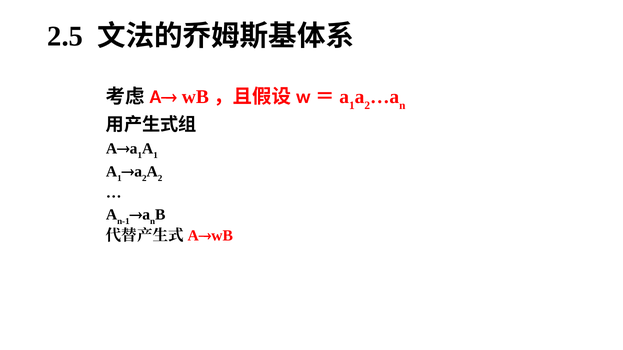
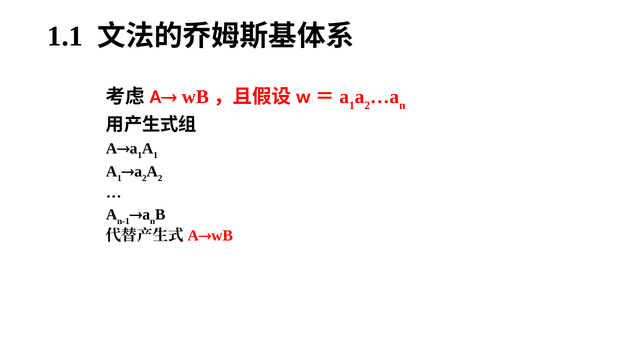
2.5: 2.5 -> 1.1 (65, 36)
